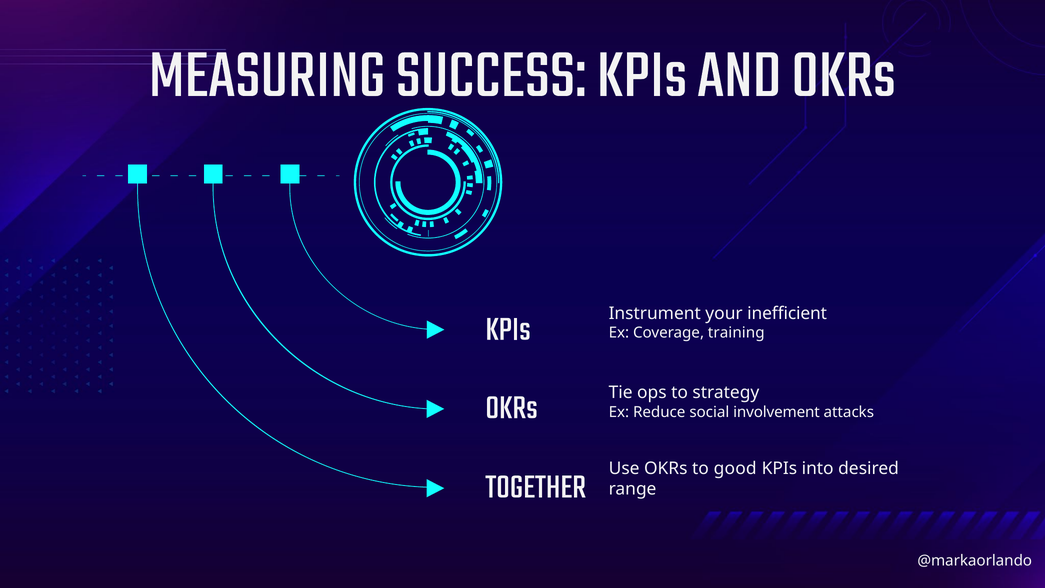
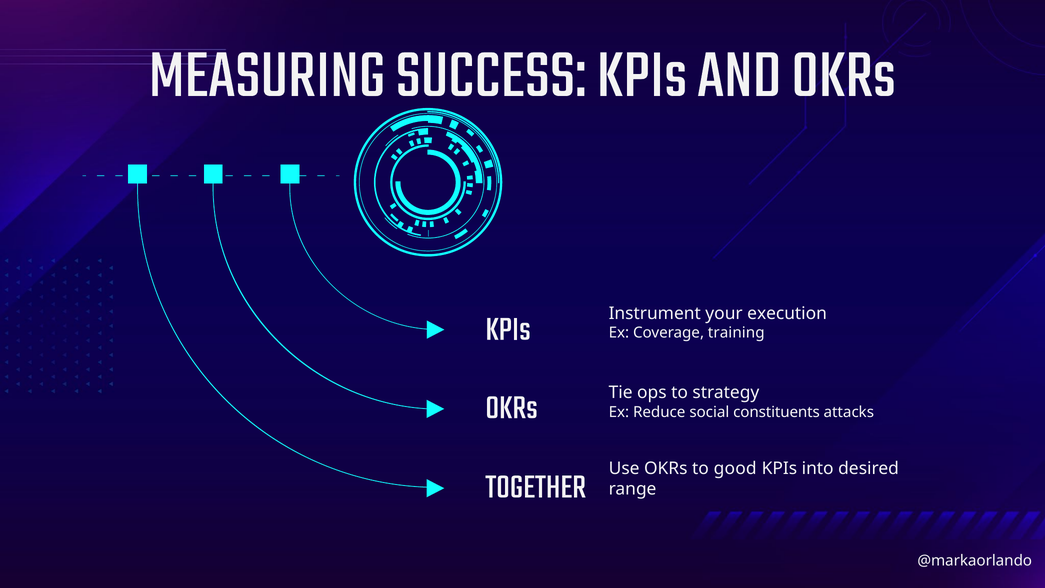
inefficient: inefficient -> execution (787, 313)
involvement: involvement -> constituents (777, 412)
